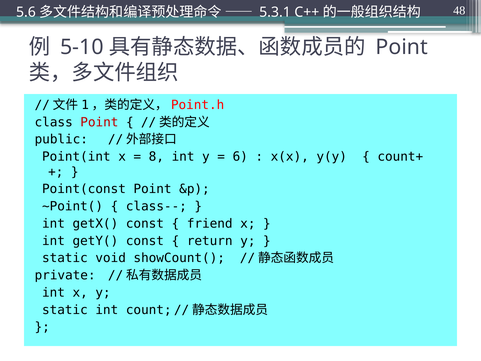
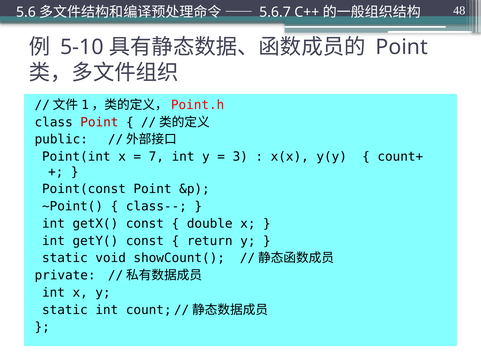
5.3.1: 5.3.1 -> 5.6.7 (275, 12)
8: 8 -> 7 (156, 157)
6: 6 -> 3 (240, 157)
friend: friend -> double (210, 223)
